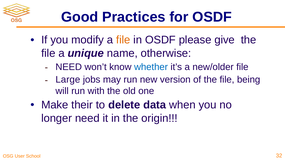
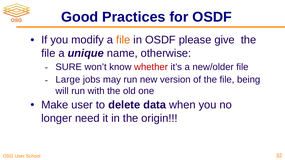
NEED: NEED -> SURE (69, 67)
whether colour: blue -> red (151, 67)
Make their: their -> user (82, 105)
